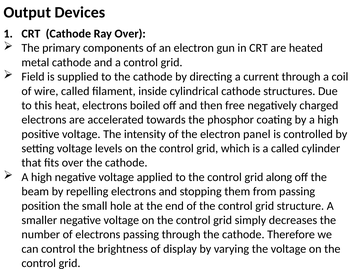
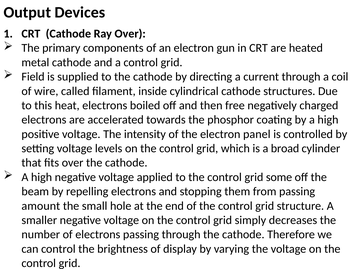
a called: called -> broad (285, 149)
along: along -> some (279, 177)
position: position -> amount (41, 206)
